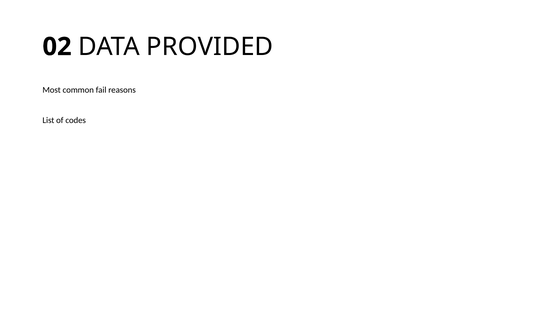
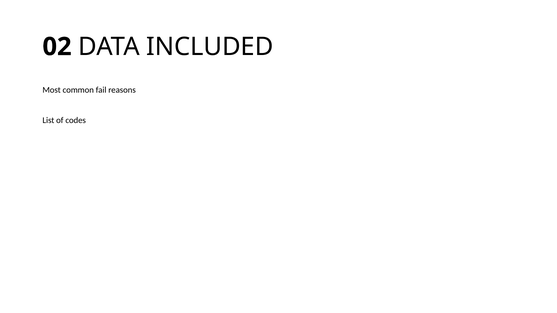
PROVIDED: PROVIDED -> INCLUDED (210, 47)
